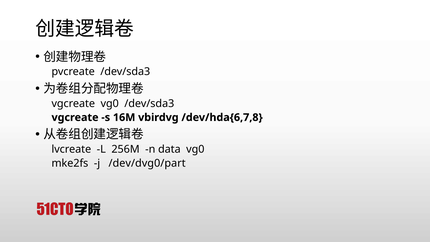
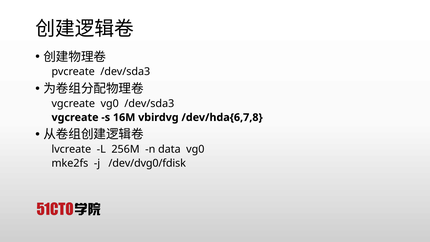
/dev/dvg0/part: /dev/dvg0/part -> /dev/dvg0/fdisk (147, 163)
